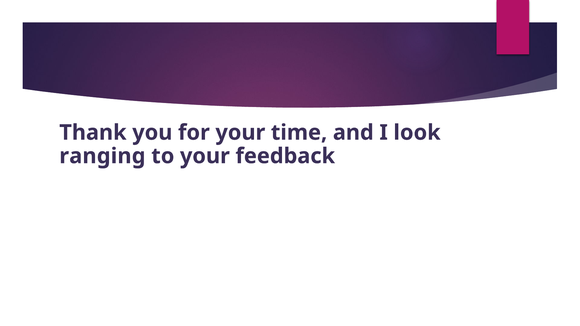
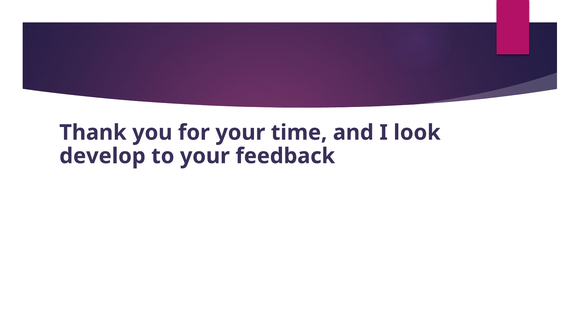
ranging: ranging -> develop (102, 156)
